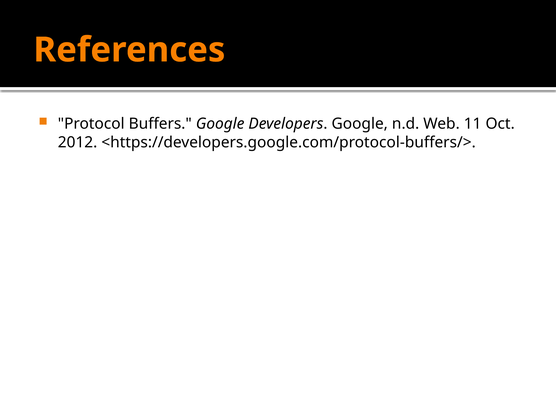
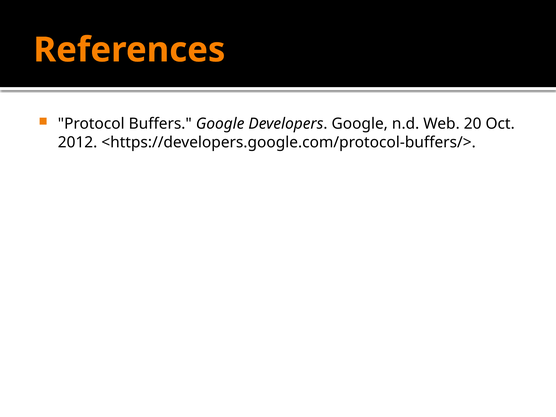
11: 11 -> 20 (473, 124)
